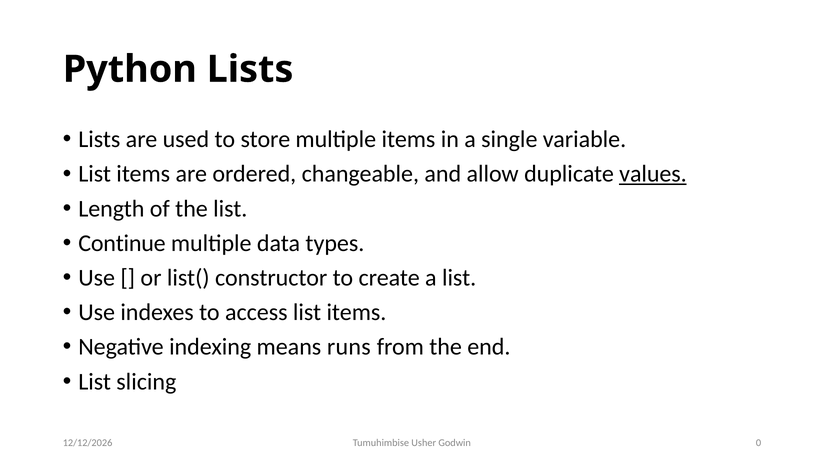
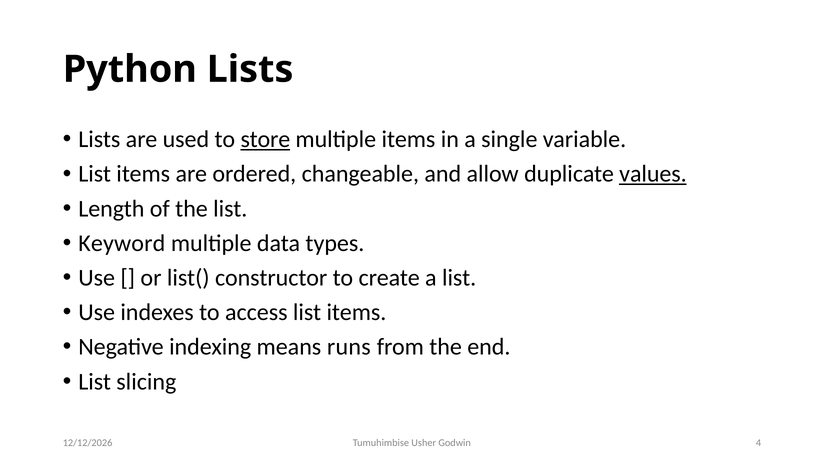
store underline: none -> present (265, 139)
Continue: Continue -> Keyword (122, 243)
0: 0 -> 4 (759, 443)
